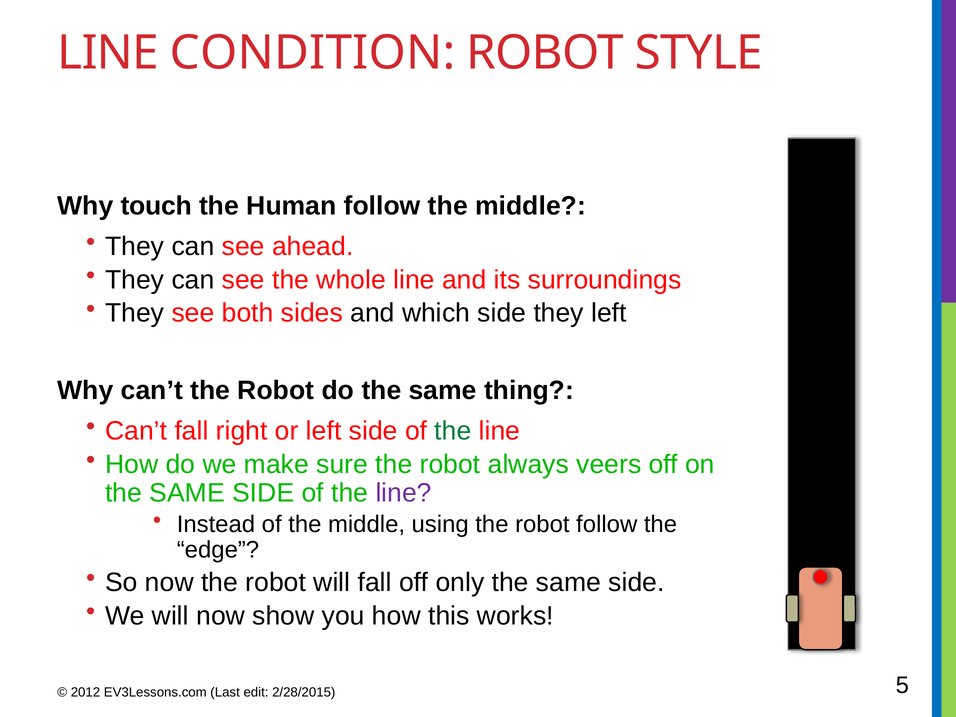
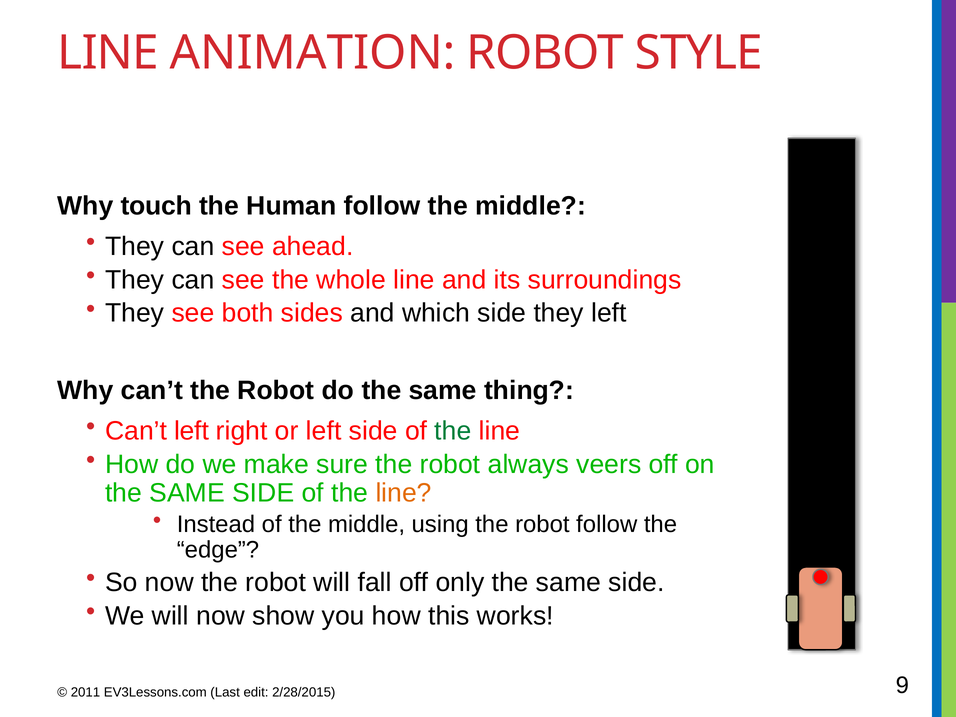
CONDITION: CONDITION -> ANIMATION (313, 53)
Can’t fall: fall -> left (192, 431)
line colour: purple -> orange (404, 493)
2012: 2012 -> 2011 (85, 693)
5: 5 -> 9 (902, 685)
